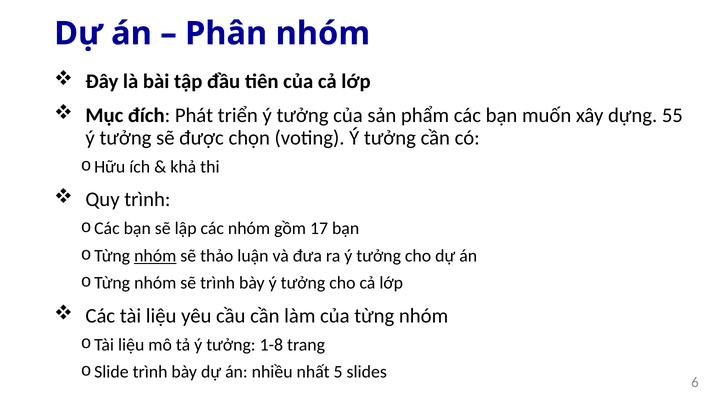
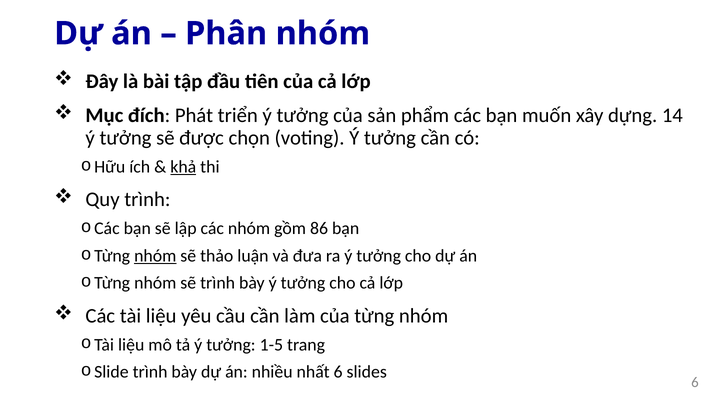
55: 55 -> 14 (672, 116)
khả underline: none -> present (183, 167)
17: 17 -> 86 (319, 228)
1-8: 1-8 -> 1-5 (271, 345)
nhất 5: 5 -> 6 (338, 372)
